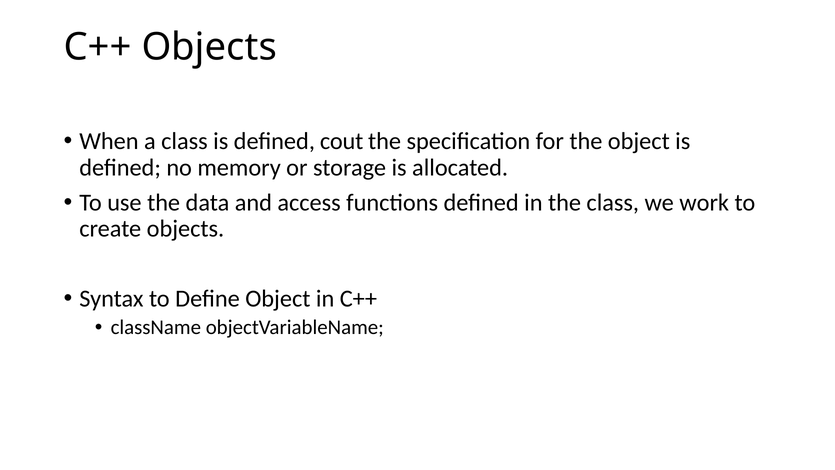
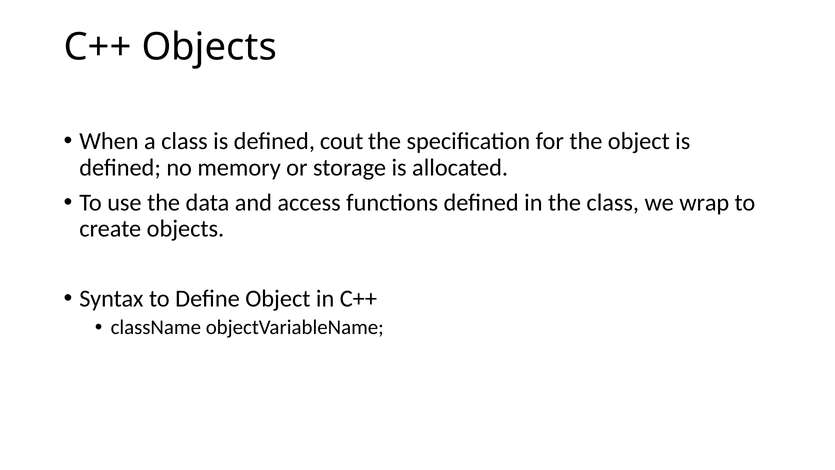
work: work -> wrap (704, 202)
